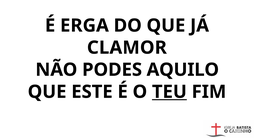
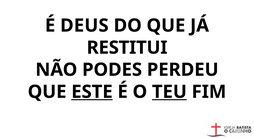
ERGA: ERGA -> DEUS (84, 26)
CLAMOR: CLAMOR -> RESTITUI (127, 48)
AQUILO: AQUILO -> PERDEU (183, 70)
ESTE underline: none -> present (92, 92)
